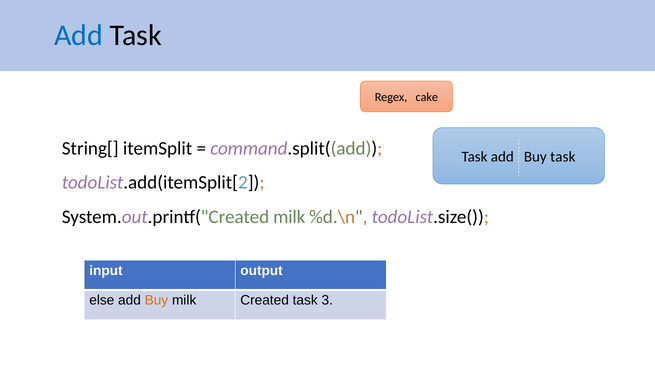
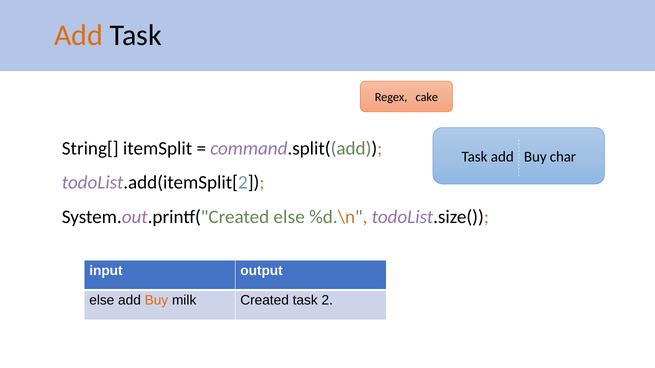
Add colour: blue -> orange (78, 35)
Buy task: task -> char (563, 157)
System.out.printf("Created milk: milk -> else (289, 217)
3: 3 -> 2 (327, 301)
